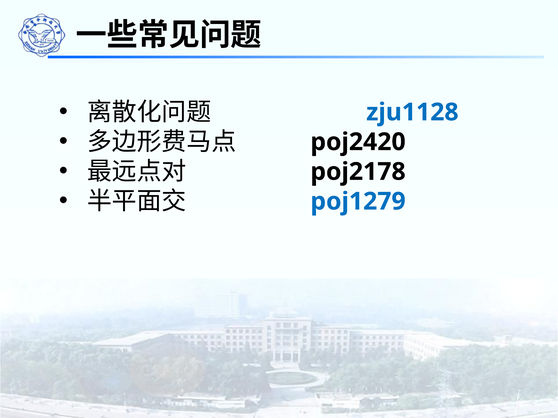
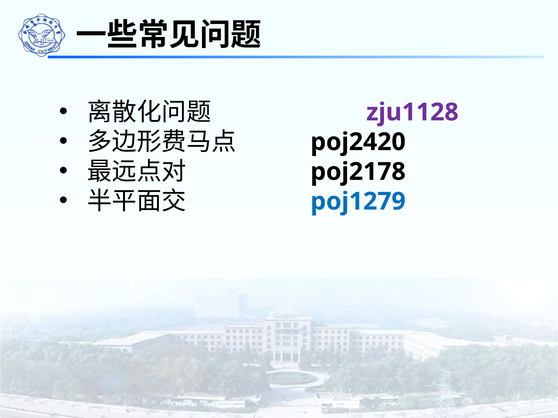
zju1128 colour: blue -> purple (412, 112)
